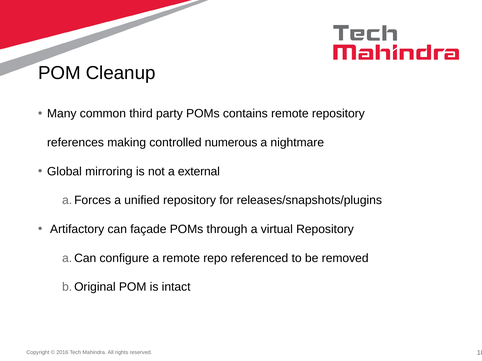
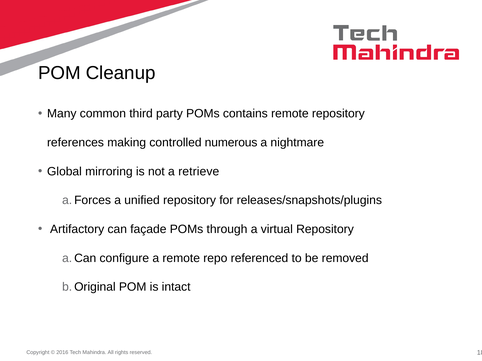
external: external -> retrieve (199, 172)
